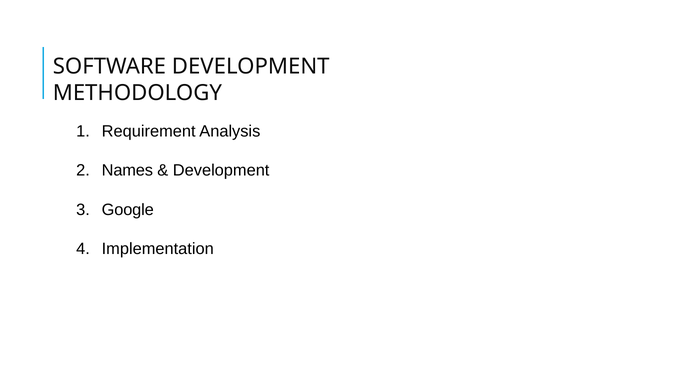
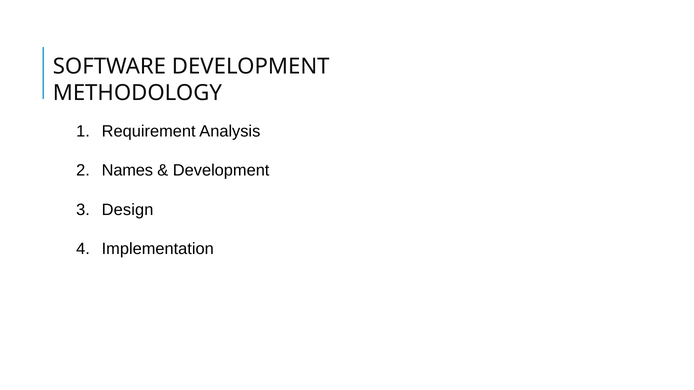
Google: Google -> Design (128, 210)
